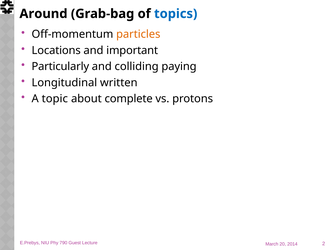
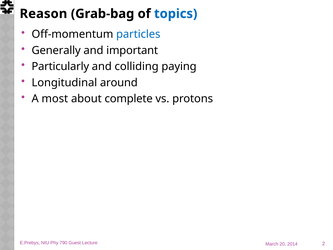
Around: Around -> Reason (43, 14)
particles colour: orange -> blue (138, 34)
Locations: Locations -> Generally (56, 50)
written: written -> around (119, 83)
topic: topic -> most (55, 99)
